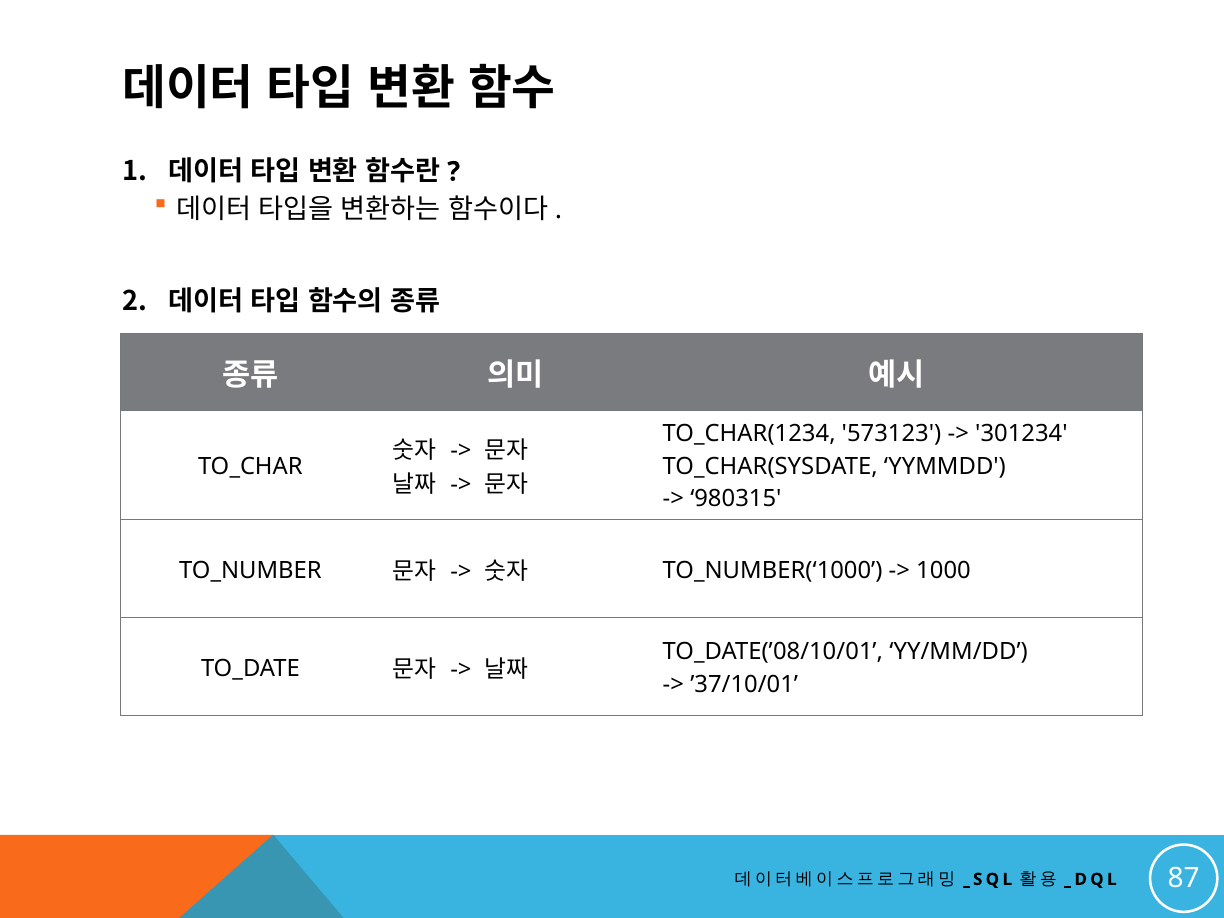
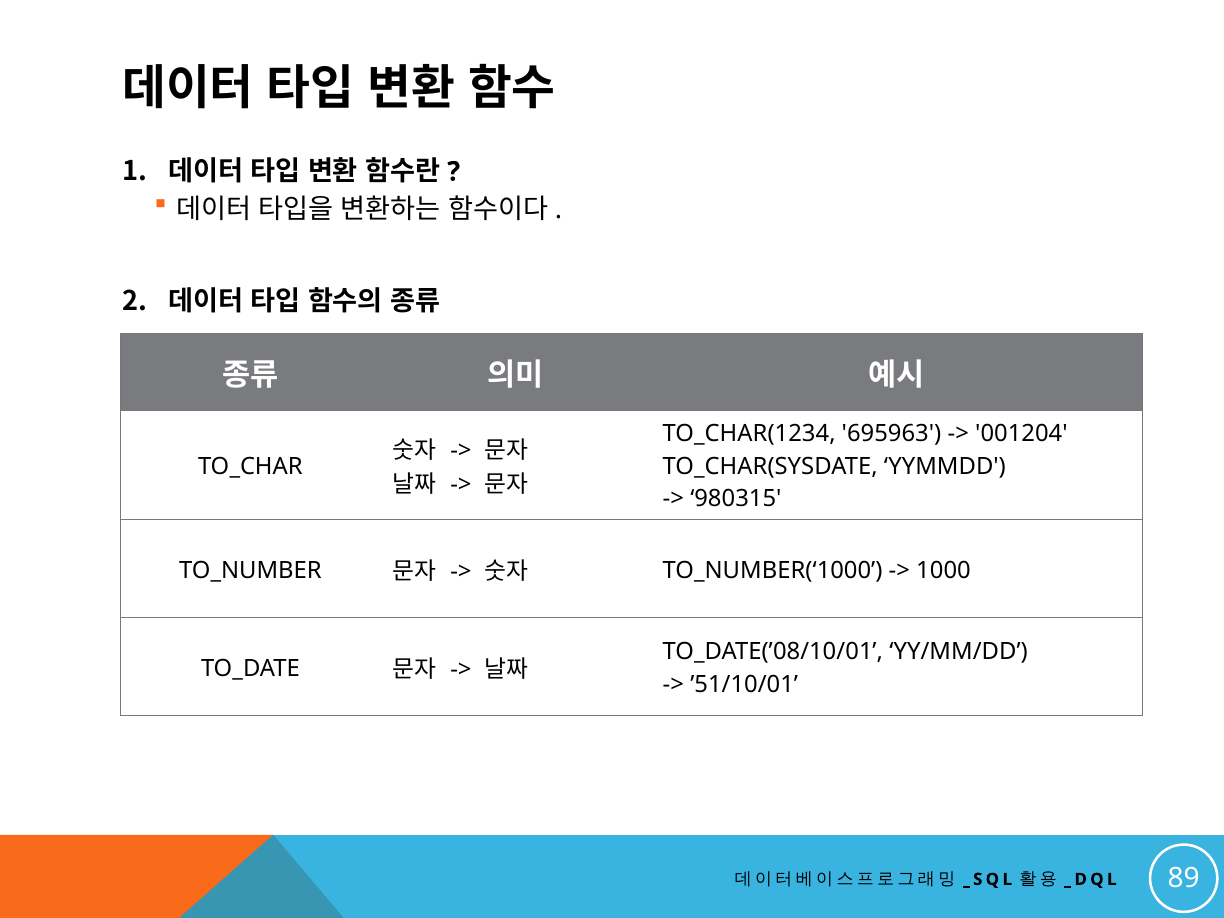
573123: 573123 -> 695963 (892, 434)
301234: 301234 -> 001204 (1021, 434)
’37/10/01: ’37/10/01 -> ’51/10/01 (744, 684)
87: 87 -> 89 (1184, 878)
